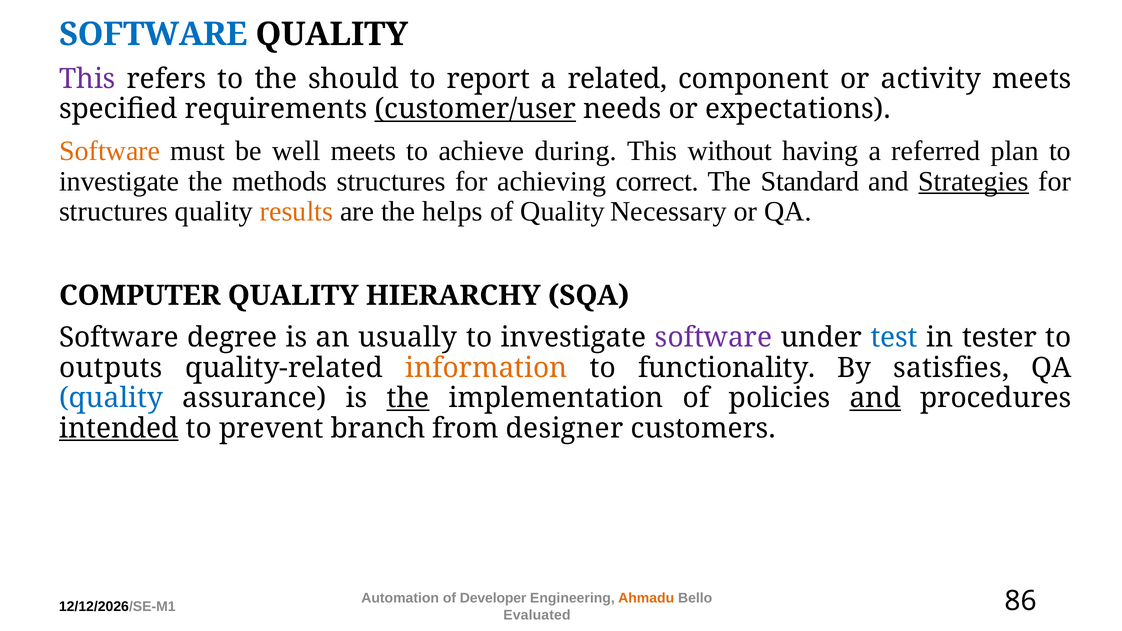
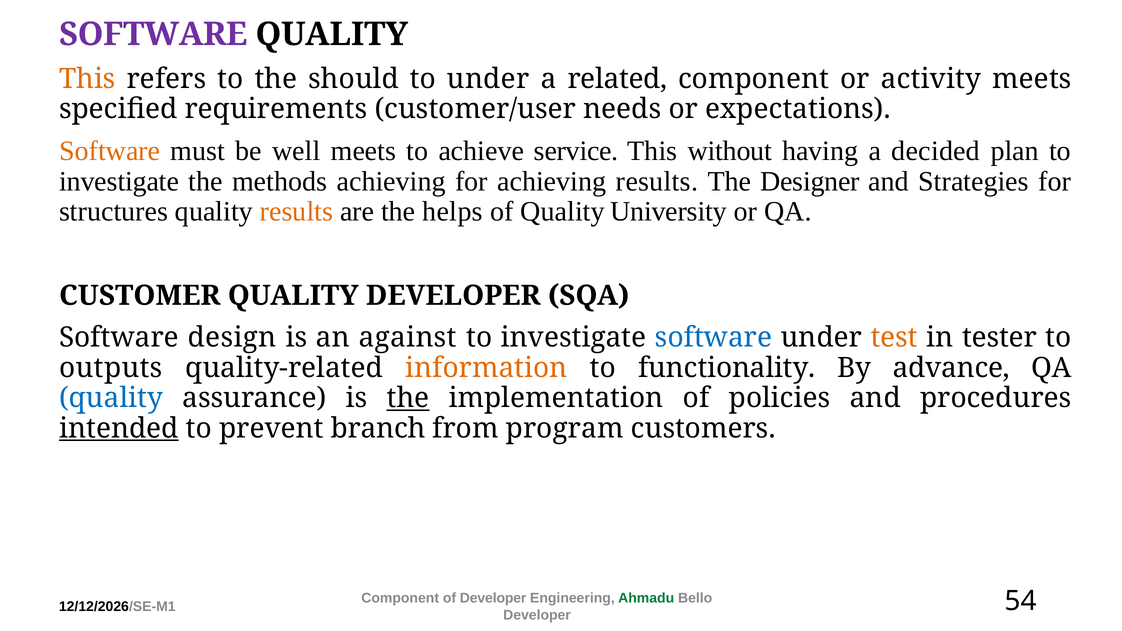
SOFTWARE colour: blue -> purple (153, 34)
This colour: purple -> orange (87, 79)
to report: report -> under (488, 79)
customer/user underline: present -> none (475, 109)
during: during -> service (576, 151)
referred: referred -> decided (936, 151)
methods structures: structures -> achieving (391, 181)
achieving correct: correct -> results (657, 181)
Standard: Standard -> Designer (810, 181)
Strategies underline: present -> none (974, 181)
Necessary: Necessary -> University (668, 212)
COMPUTER: COMPUTER -> CUSTOMER (140, 296)
QUALITY HIERARCHY: HIERARCHY -> DEVELOPER (453, 296)
degree: degree -> design (232, 338)
usually: usually -> against (408, 338)
software colour: purple -> blue (713, 338)
test colour: blue -> orange (894, 338)
satisfies: satisfies -> advance (951, 368)
and underline: present -> none (875, 398)
designer: designer -> program (565, 428)
Automation: Automation -> Component (400, 598)
Ahmadu colour: orange -> green (646, 598)
86: 86 -> 54 (1021, 601)
Evaluated: Evaluated -> Developer (537, 615)
